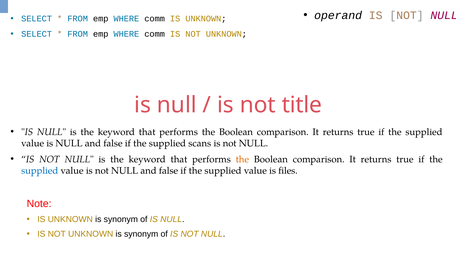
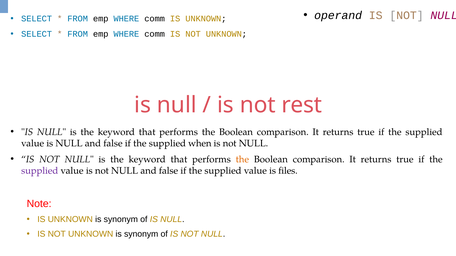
title: title -> rest (302, 105)
scans: scans -> when (200, 144)
supplied colour: blue -> purple (40, 171)
